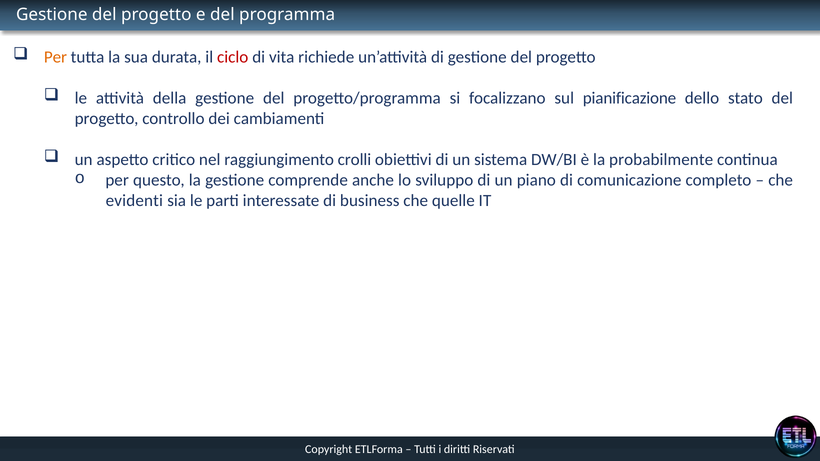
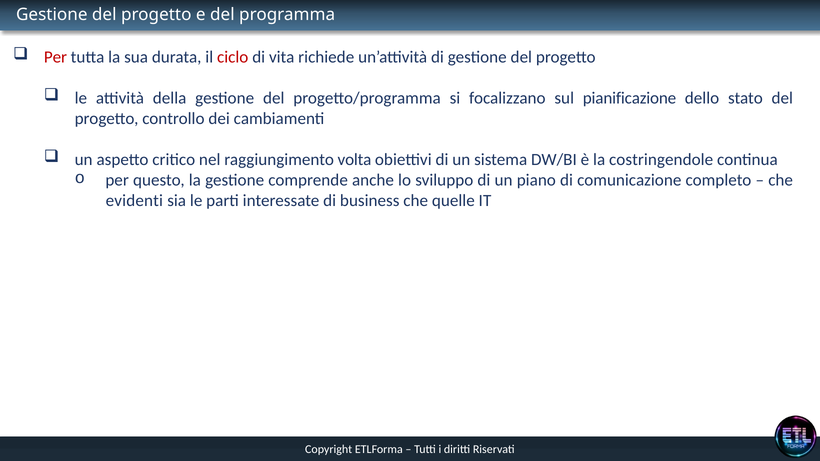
Per colour: orange -> red (55, 57)
crolli: crolli -> volta (355, 160)
probabilmente: probabilmente -> costringendole (661, 160)
